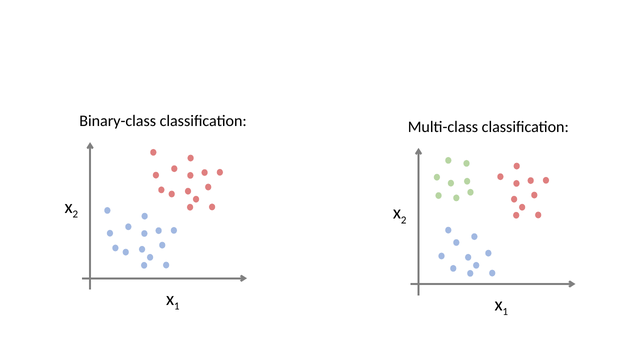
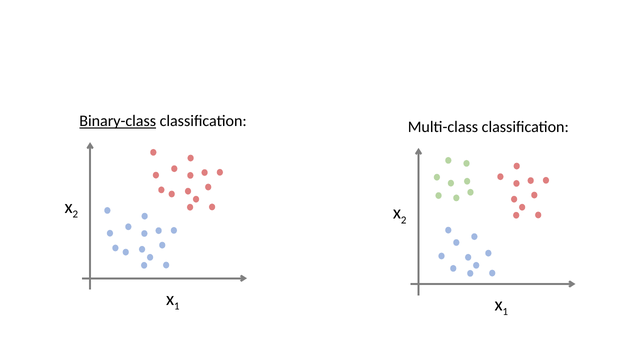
Binary-class underline: none -> present (118, 121)
